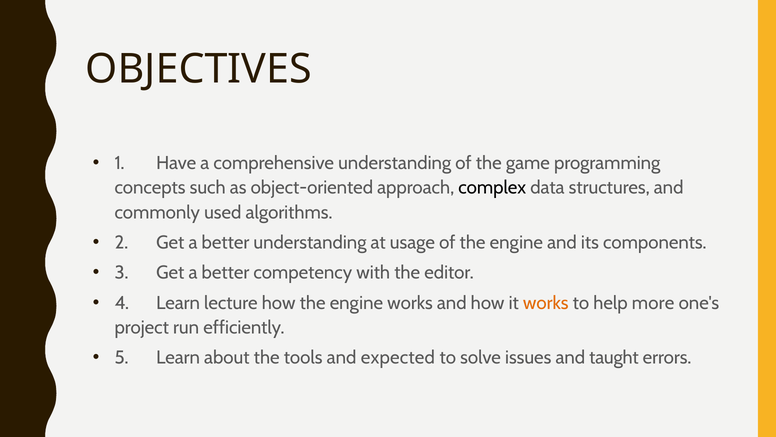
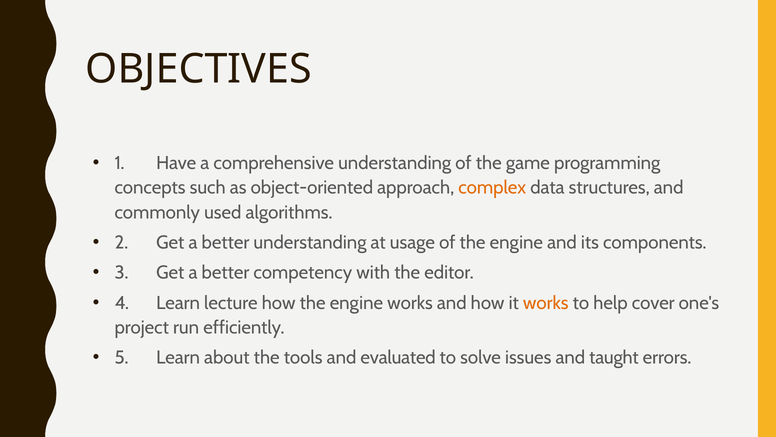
complex colour: black -> orange (492, 188)
more: more -> cover (653, 303)
expected: expected -> evaluated (398, 357)
